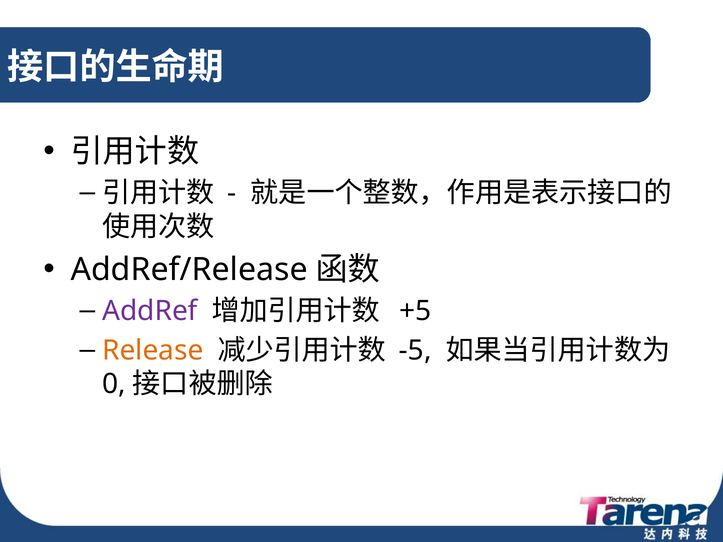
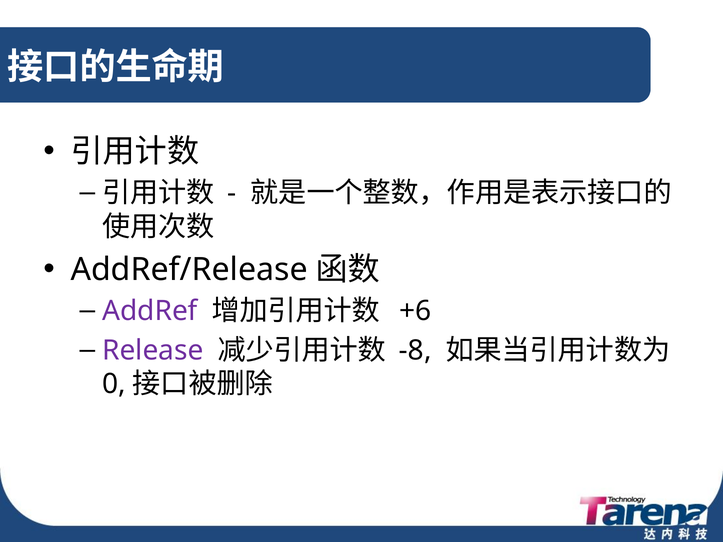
+5: +5 -> +6 (415, 311)
Release colour: orange -> purple (153, 350)
-5: -5 -> -8 (415, 350)
